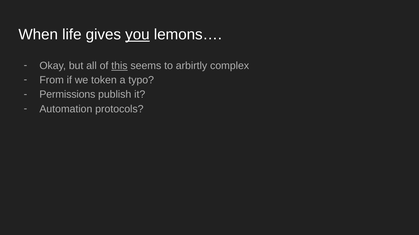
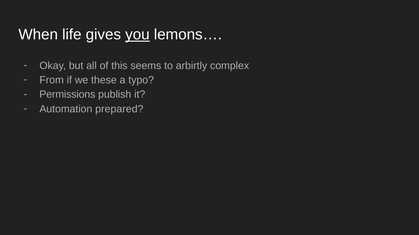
this underline: present -> none (119, 66)
token: token -> these (104, 80)
protocols: protocols -> prepared (119, 109)
